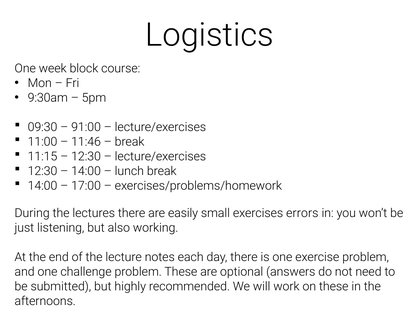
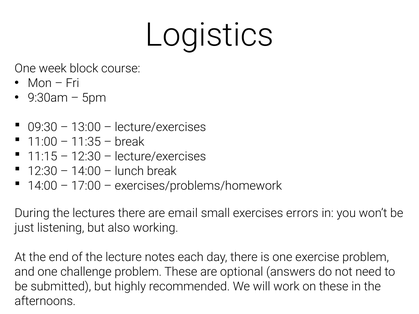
91:00: 91:00 -> 13:00 (86, 127)
11:46: 11:46 -> 11:35 (86, 142)
easily: easily -> email (183, 213)
